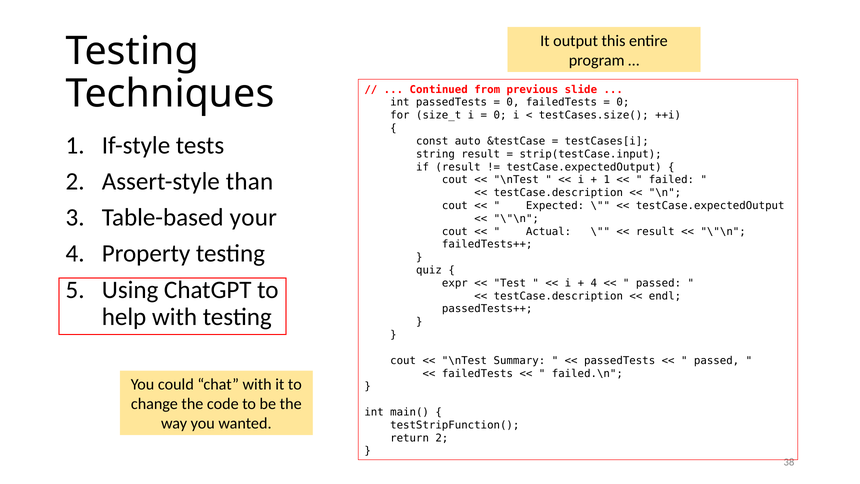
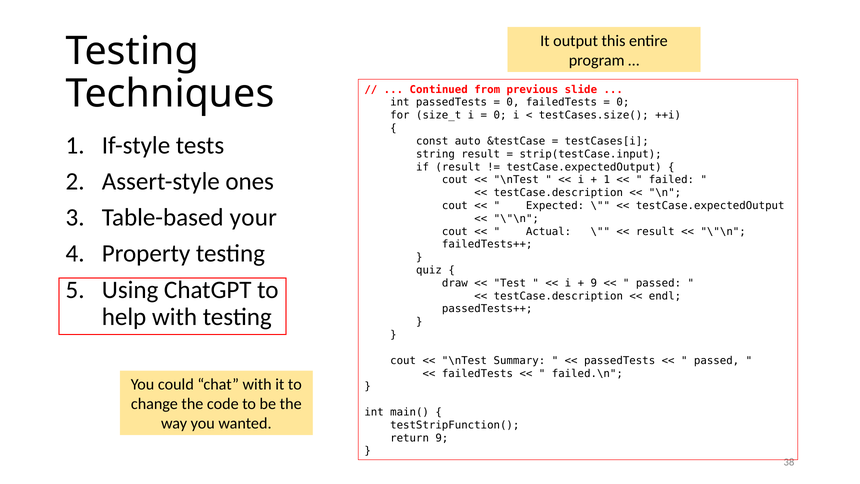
than: than -> ones (250, 181)
expr: expr -> draw (455, 283)
4: 4 -> 9 (594, 283)
return 2: 2 -> 9 (442, 438)
